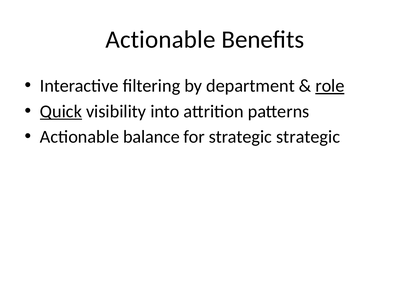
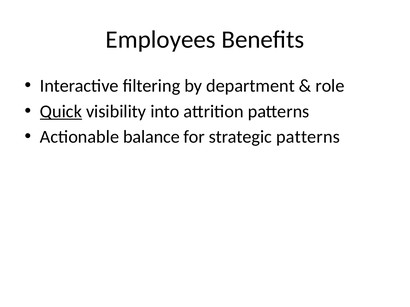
Actionable: Actionable -> Employees (161, 40)
role underline: present -> none (330, 86)
strategic strategic: strategic -> patterns (308, 137)
